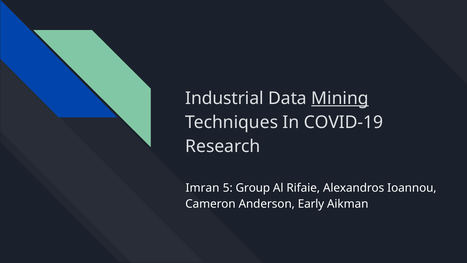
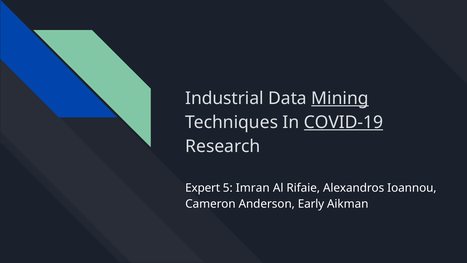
COVID-19 underline: none -> present (344, 122)
Imran: Imran -> Expert (203, 188)
Group: Group -> Imran (253, 188)
